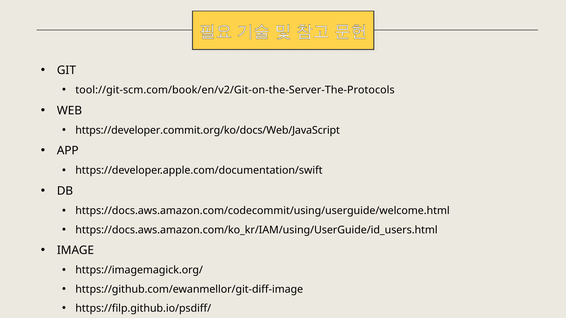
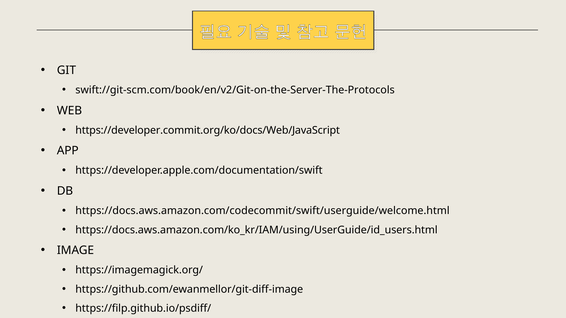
tool://git-scm.com/book/en/v2/Git-on-the-Server-The-Protocols: tool://git-scm.com/book/en/v2/Git-on-the-Server-The-Protocols -> swift://git-scm.com/book/en/v2/Git-on-the-Server-The-Protocols (235, 90)
https://docs.aws.amazon.com/codecommit/using/userguide/welcome.html: https://docs.aws.amazon.com/codecommit/using/userguide/welcome.html -> https://docs.aws.amazon.com/codecommit/swift/userguide/welcome.html (263, 211)
